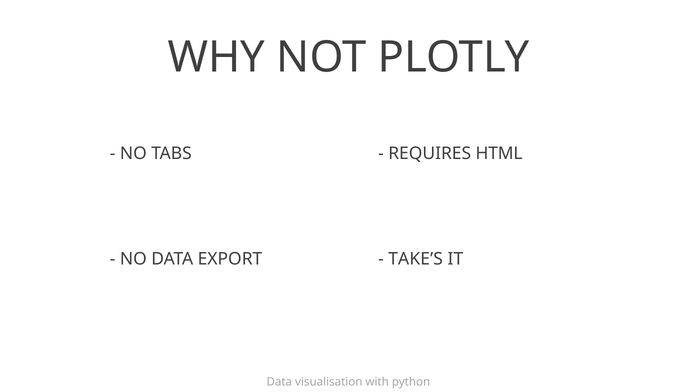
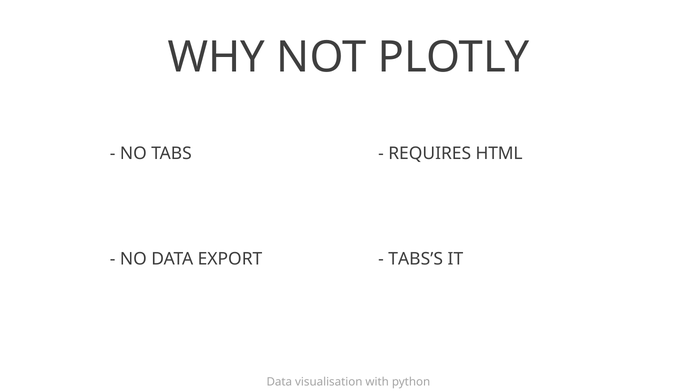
TAKE’S: TAKE’S -> TABS’S (416, 259)
